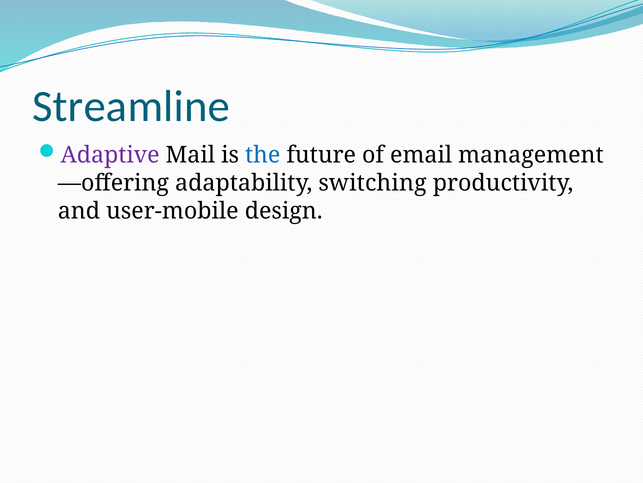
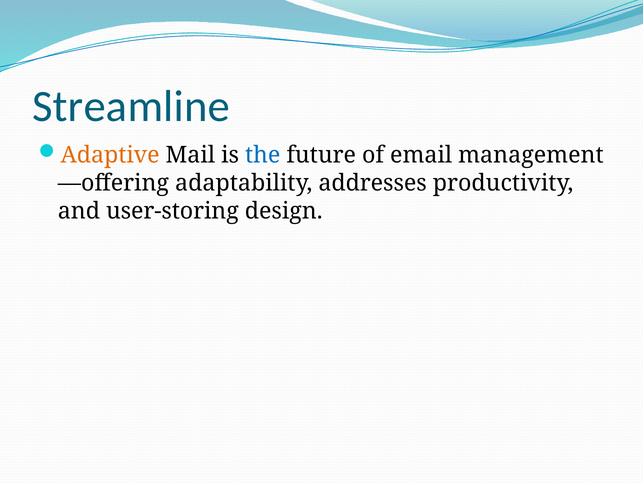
Adaptive colour: purple -> orange (110, 155)
switching: switching -> addresses (373, 183)
user-mobile: user-mobile -> user-storing (172, 211)
